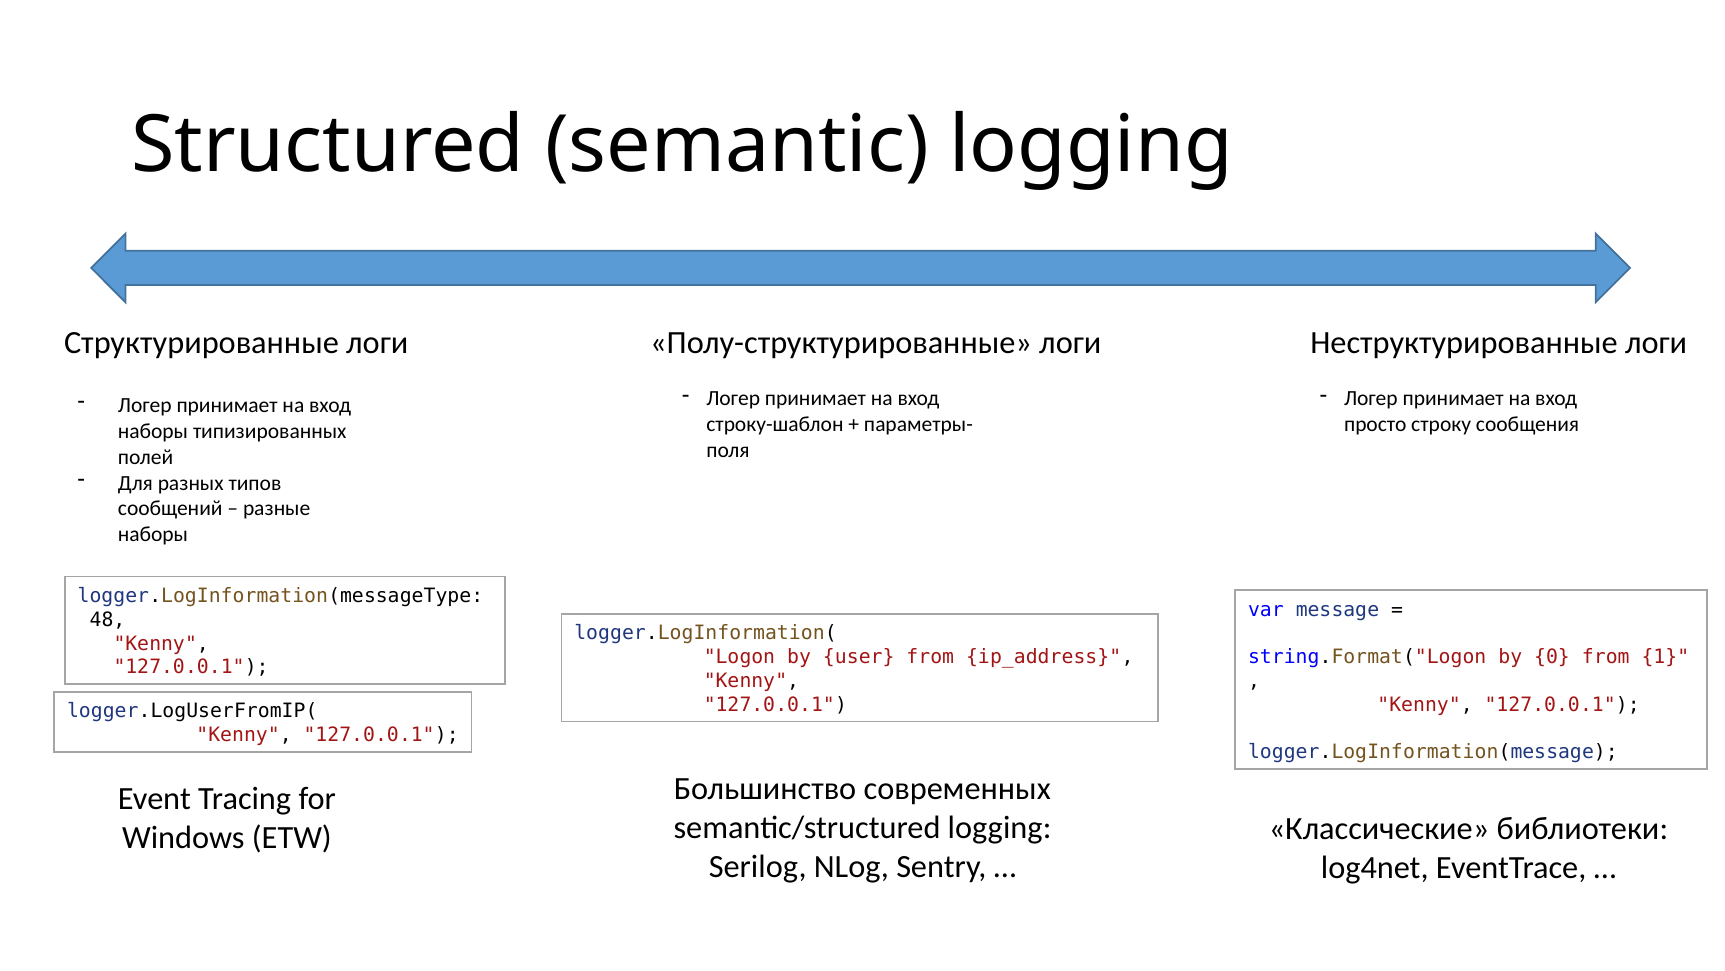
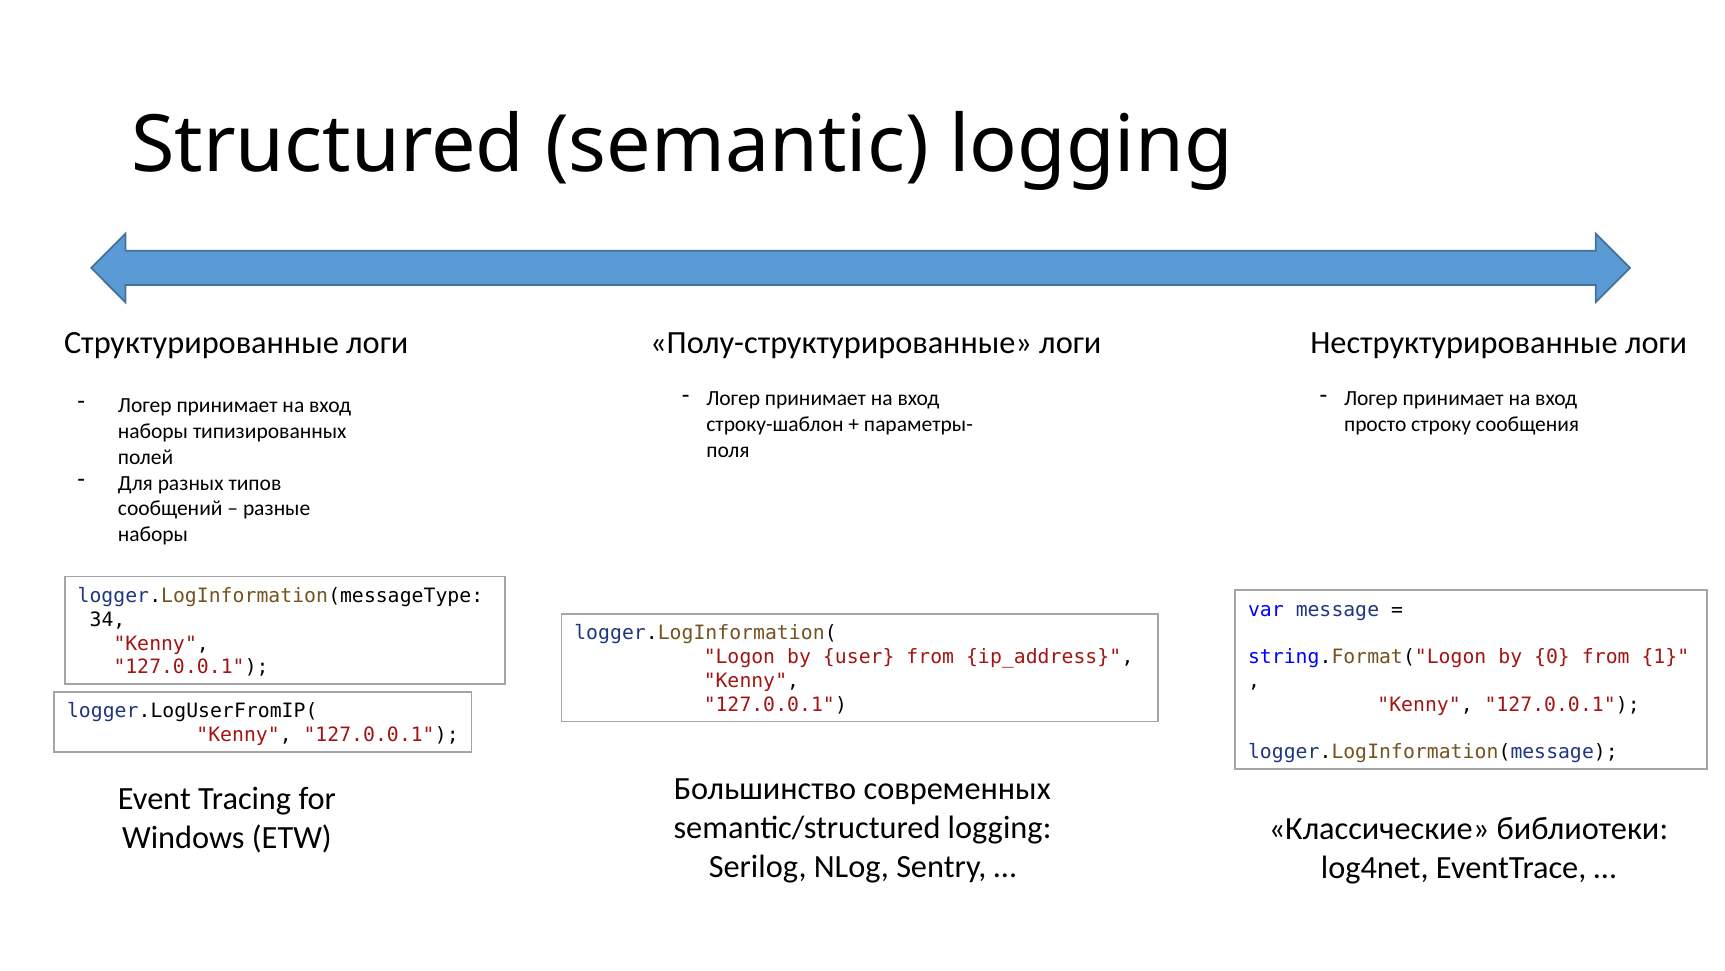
48: 48 -> 34 (107, 620)
